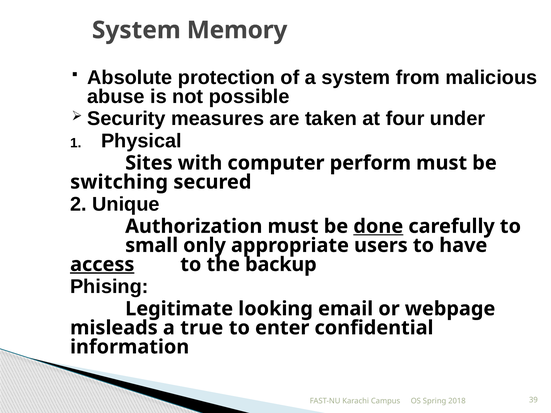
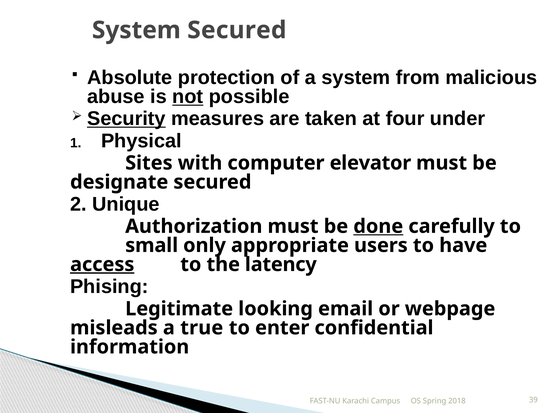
System Memory: Memory -> Secured (237, 30)
not underline: none -> present (188, 97)
Security underline: none -> present (126, 119)
perform: perform -> elevator (370, 163)
switching: switching -> designate (119, 182)
backup: backup -> latency (281, 265)
